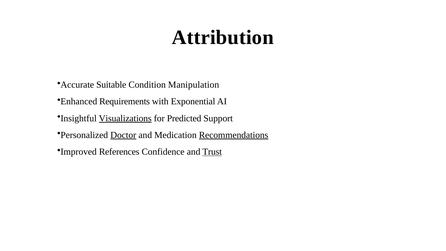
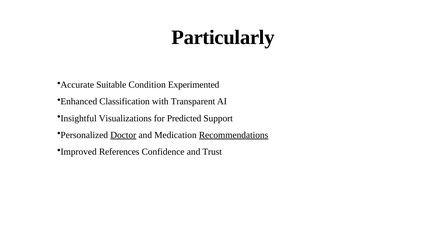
Attribution: Attribution -> Particularly (223, 37)
Manipulation: Manipulation -> Experimented (194, 85)
Requirements: Requirements -> Classification (125, 102)
Exponential: Exponential -> Transparent (193, 102)
Visualizations underline: present -> none (125, 118)
Trust underline: present -> none (212, 152)
